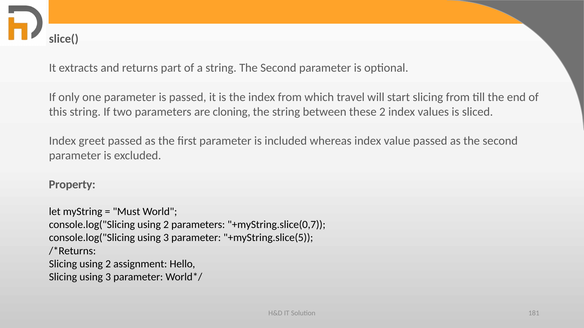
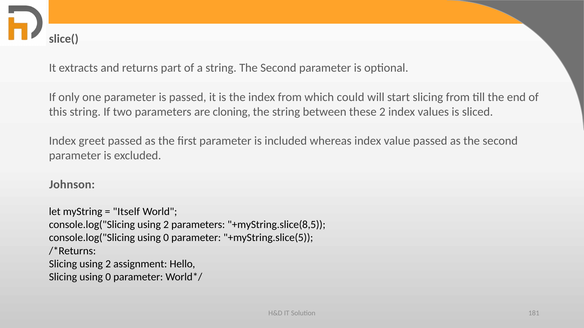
travel: travel -> could (351, 97)
Property: Property -> Johnson (72, 185)
Must: Must -> Itself (126, 212)
+myString.slice(0,7: +myString.slice(0,7 -> +myString.slice(8,5 (277, 225)
console.log("Slicing using 3: 3 -> 0 (166, 238)
Slicing using 3: 3 -> 0 (108, 277)
